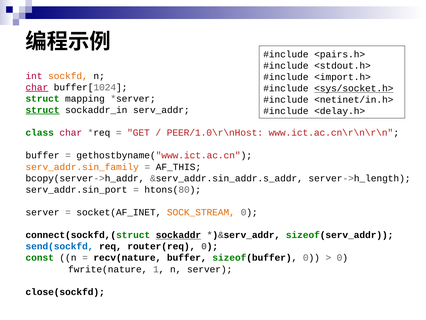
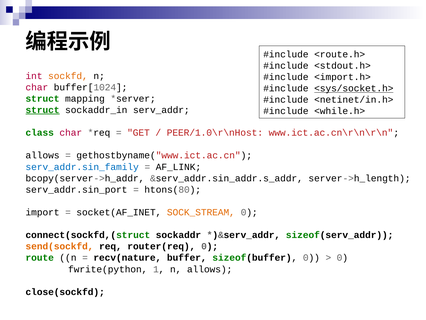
<pairs.h>: <pairs.h> -> <route.h> (340, 54)
char underline: present -> none (37, 87)
<delay.h>: <delay.h> -> <while.h> (340, 111)
buffer: buffer -> allows (43, 155)
serv_addr.sin_family colour: orange -> blue (82, 167)
AF_THIS: AF_THIS -> AF_LINK (178, 167)
server: server -> import (43, 212)
sockaddr underline: present -> none (178, 235)
send(sockfd colour: blue -> orange (60, 246)
const: const -> route (40, 257)
fwrite(nature: fwrite(nature -> fwrite(python (108, 269)
n server: server -> allows (210, 269)
